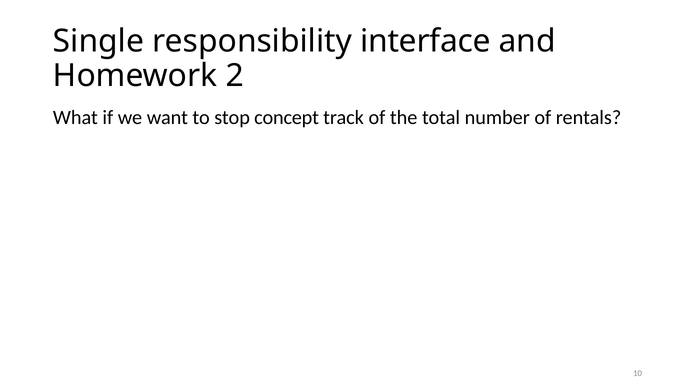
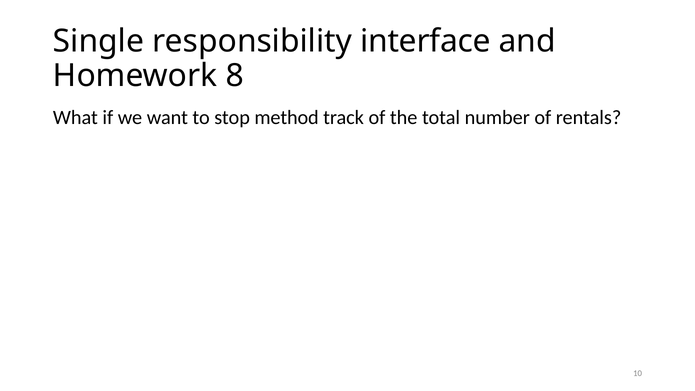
2: 2 -> 8 (235, 76)
concept: concept -> method (287, 118)
